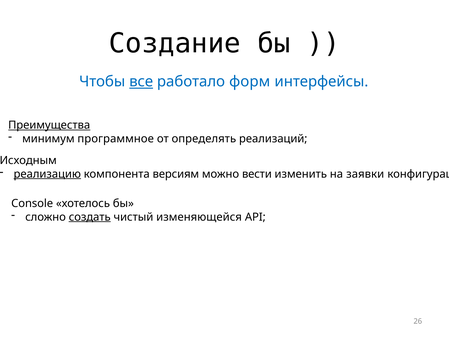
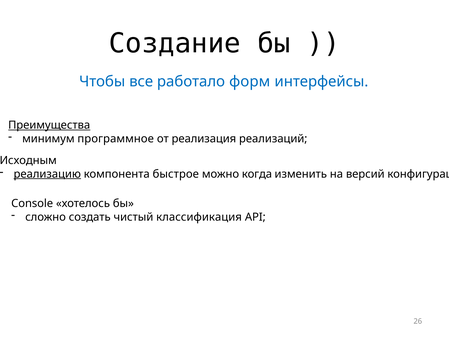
все underline: present -> none (141, 82)
определять: определять -> реализация (204, 139)
версиям: версиям -> быстрое (176, 174)
вести: вести -> когда (257, 174)
заявки: заявки -> версий (365, 174)
создать underline: present -> none (90, 217)
изменяющейся: изменяющейся -> классификация (199, 217)
